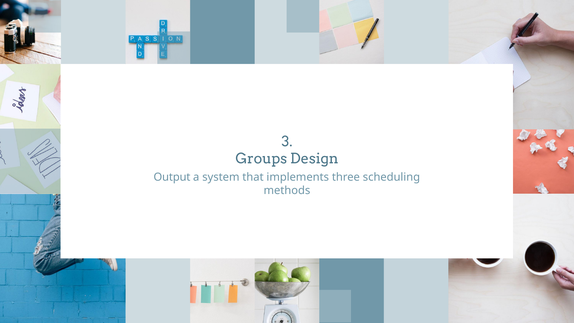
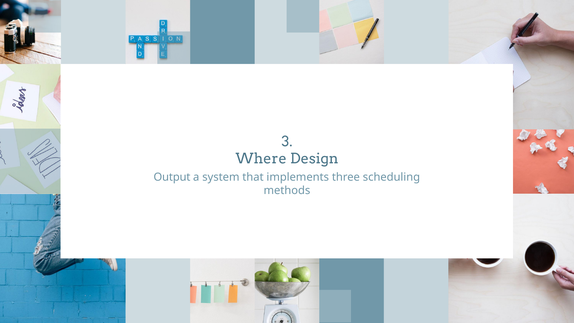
Groups: Groups -> Where (261, 159)
